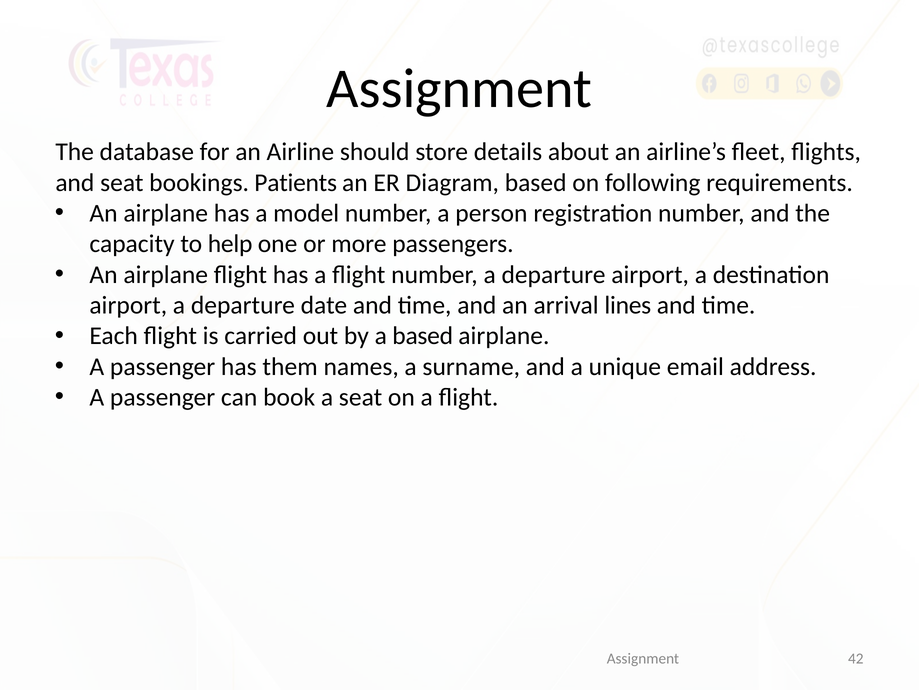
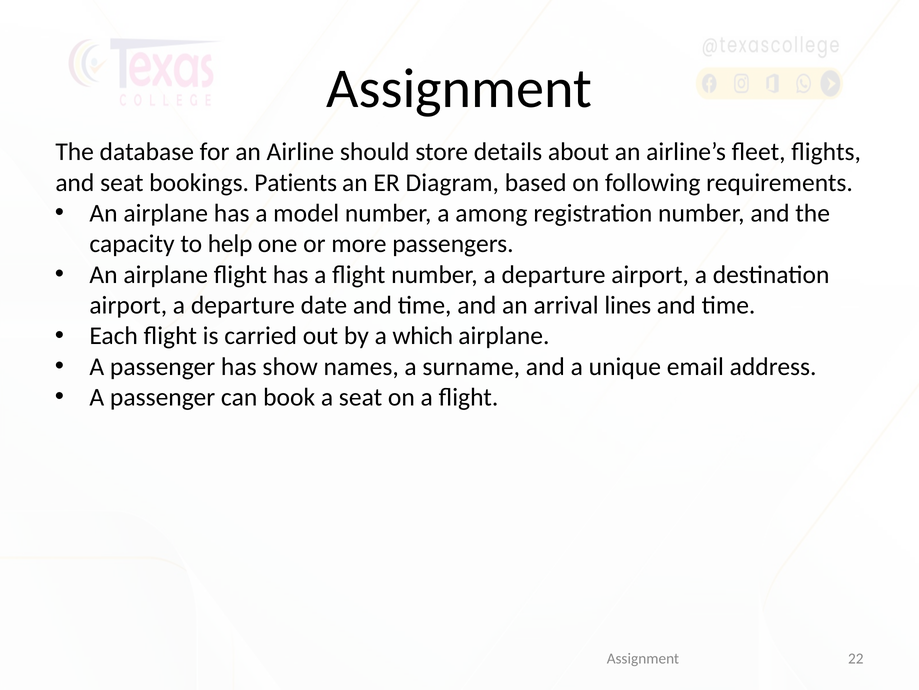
person: person -> among (491, 213)
a based: based -> which (423, 336)
them: them -> show (290, 366)
42: 42 -> 22 (856, 658)
